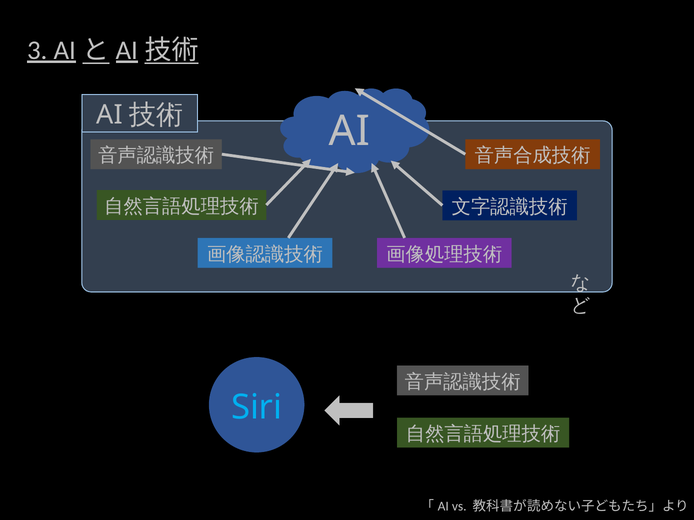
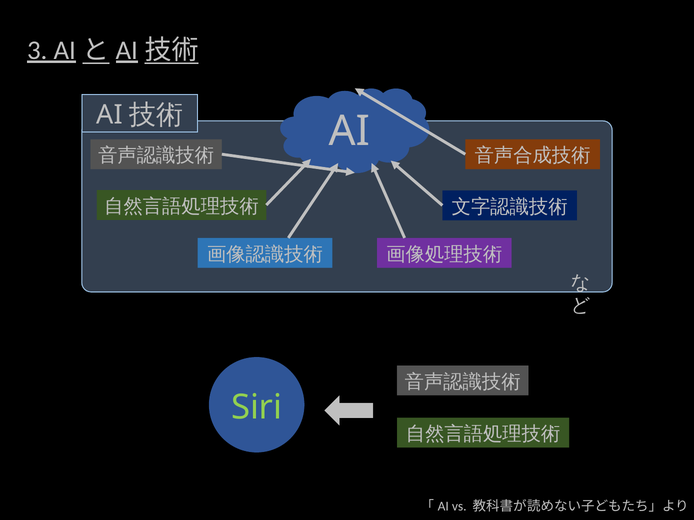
Siri colour: light blue -> light green (257, 408)
